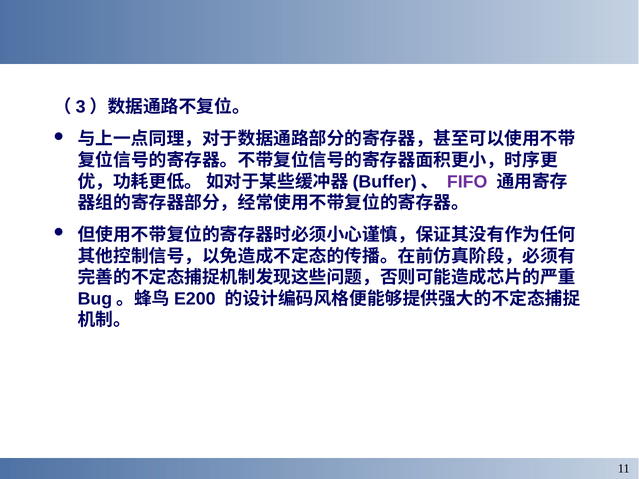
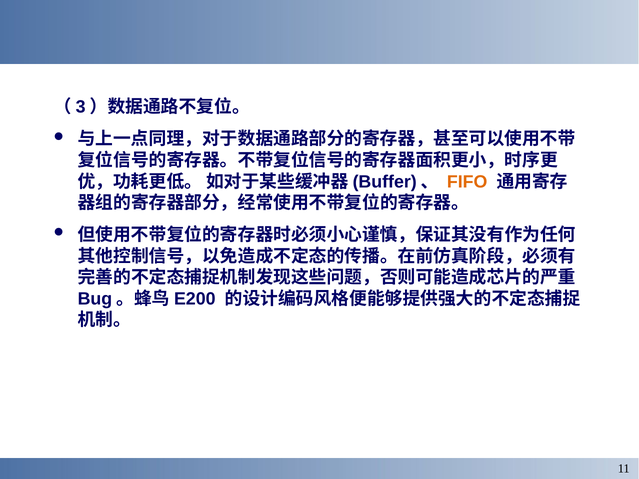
FIFO colour: purple -> orange (467, 182)
